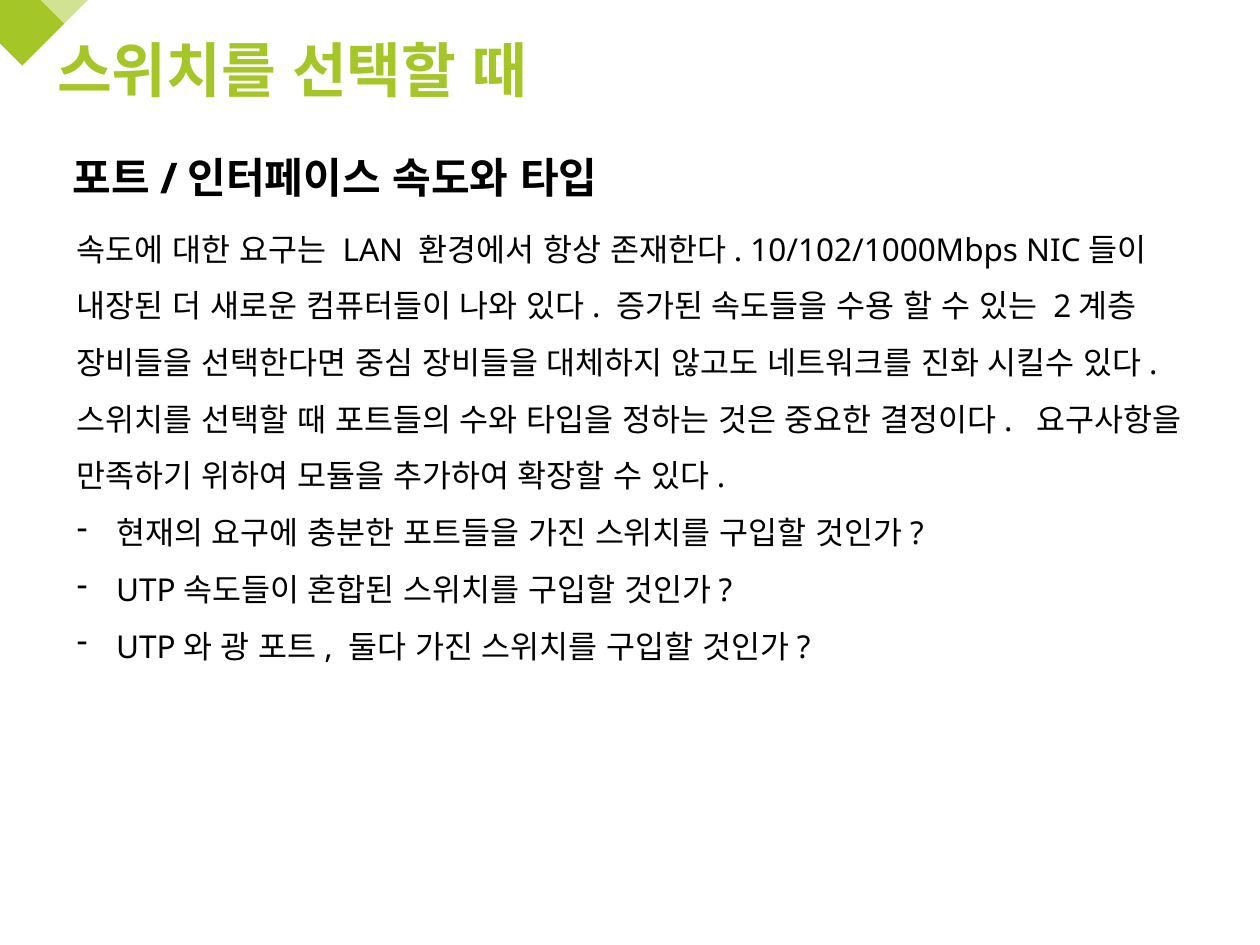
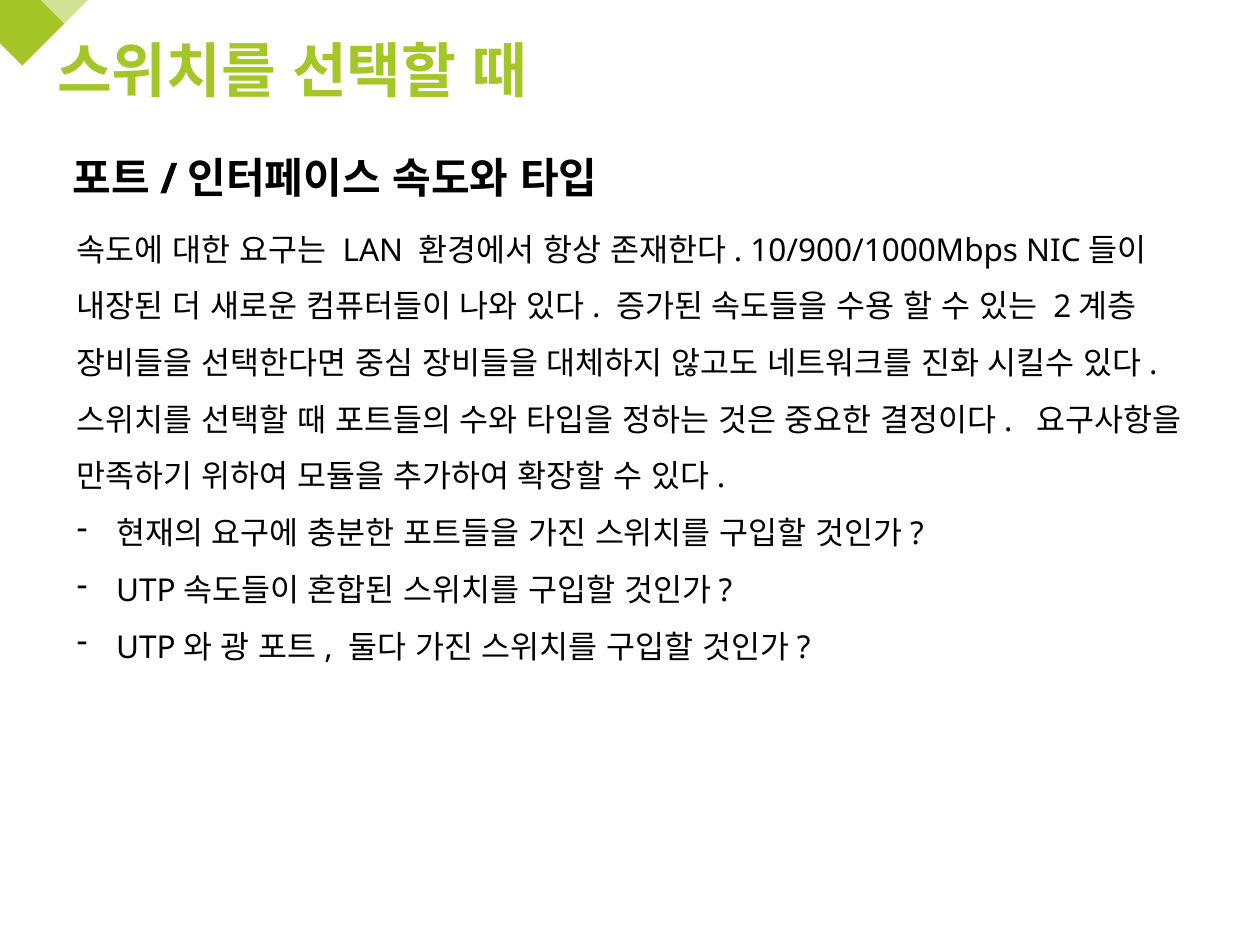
10/102/1000Mbps: 10/102/1000Mbps -> 10/900/1000Mbps (884, 251)
